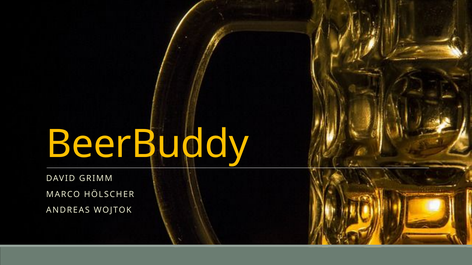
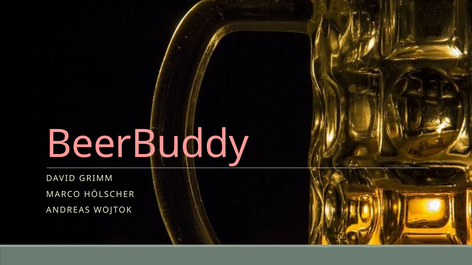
BeerBuddy colour: yellow -> pink (147, 145)
